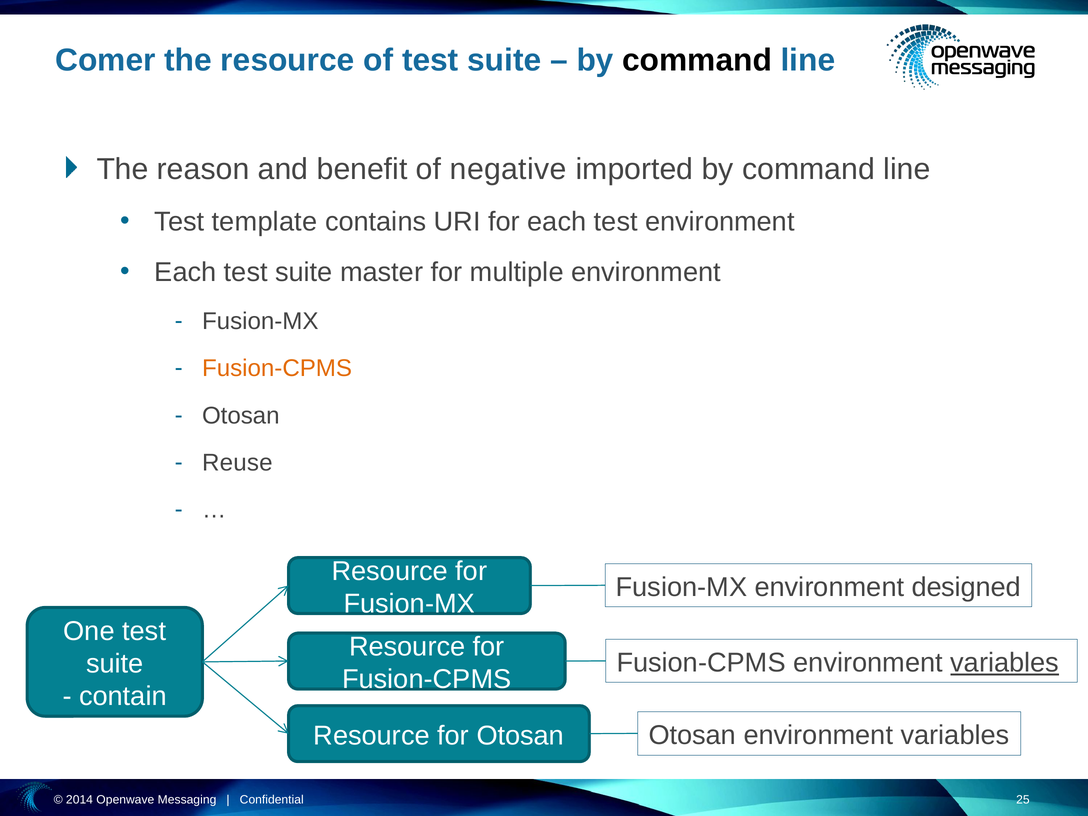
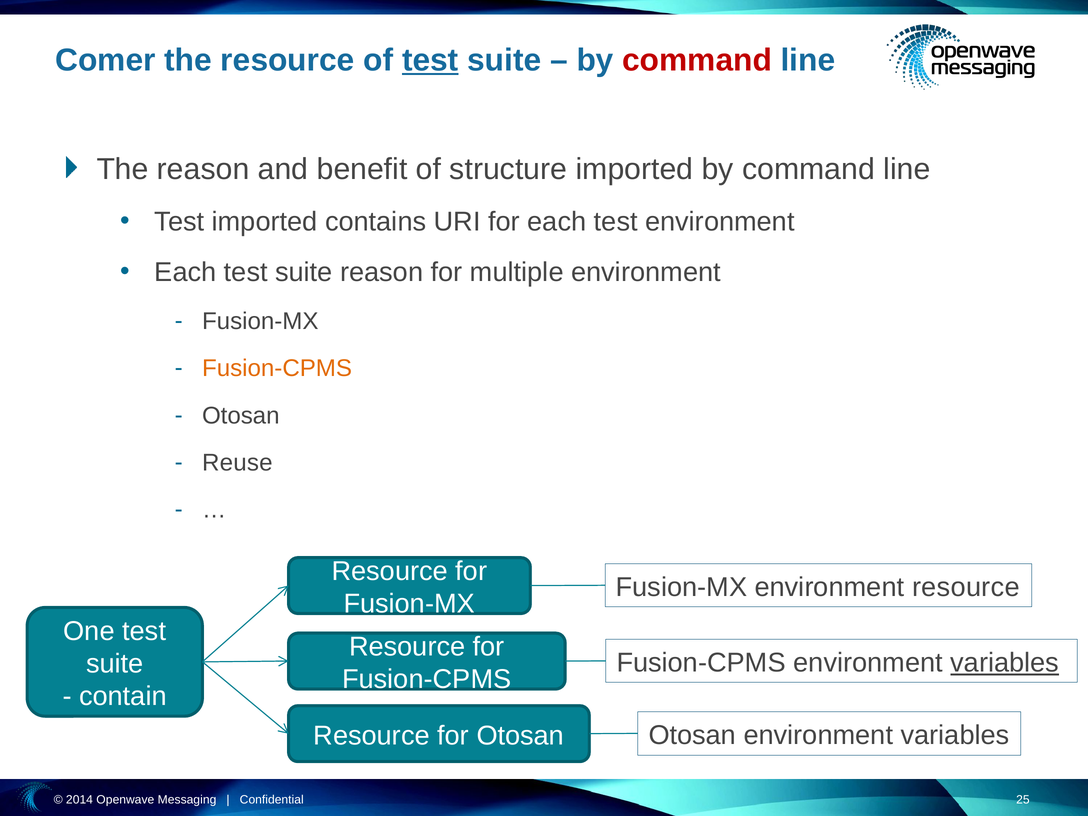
test underline: none -> present (430, 60)
command colour: black -> red (697, 60)
negative: negative -> structure (508, 169)
Test template: template -> imported (265, 222)
suite master: master -> reason (382, 272)
environment designed: designed -> resource (966, 587)
